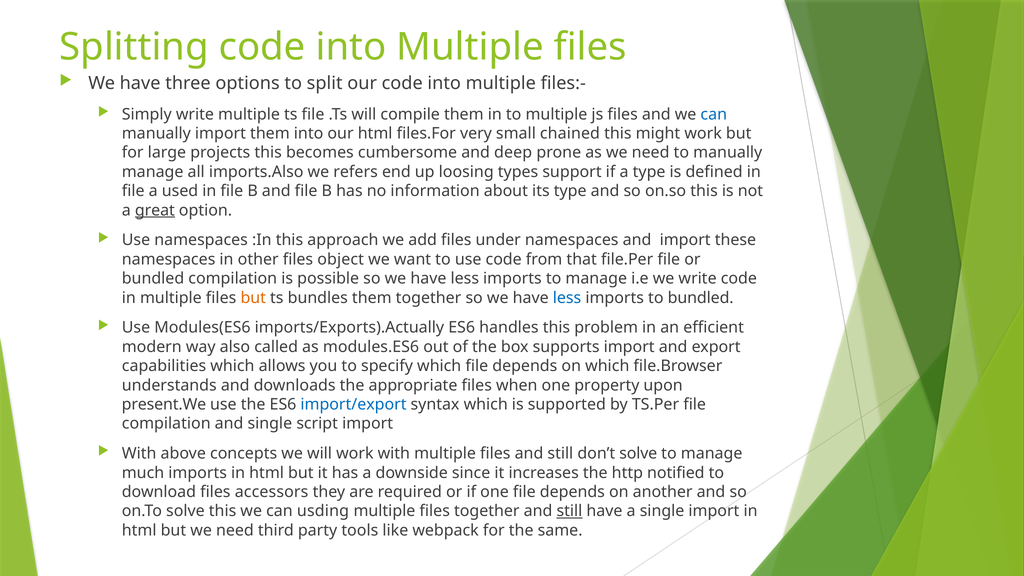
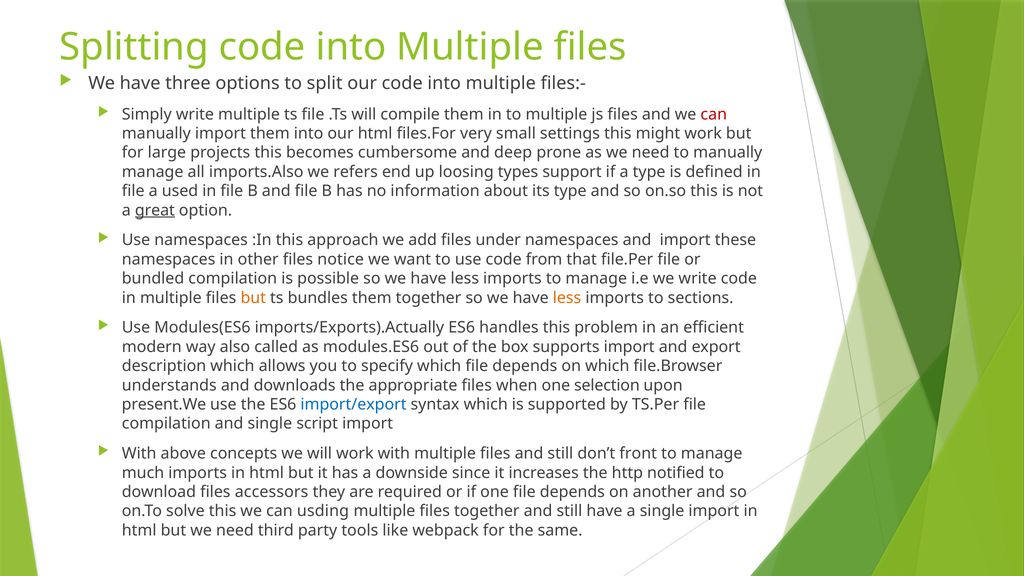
can colour: blue -> red (714, 114)
chained: chained -> settings (570, 134)
object: object -> notice (341, 259)
less colour: blue -> orange (567, 298)
to bundled: bundled -> sections (701, 298)
capabilities: capabilities -> description (164, 366)
property: property -> selection (607, 385)
don’t solve: solve -> front (638, 454)
still underline: present -> none (569, 511)
